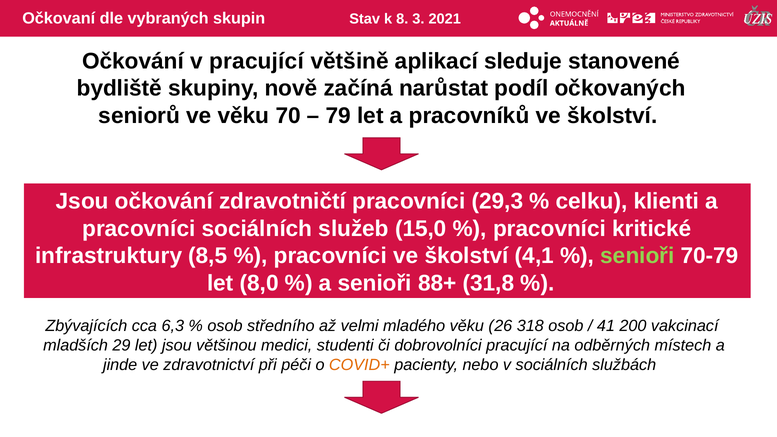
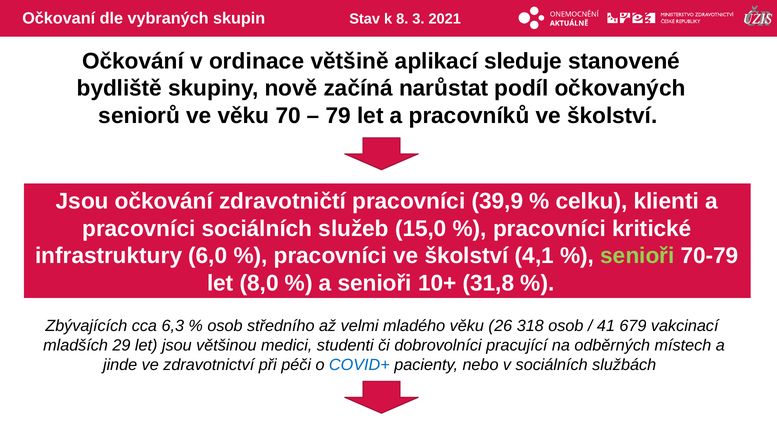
v pracující: pracující -> ordinace (257, 61)
29,3: 29,3 -> 39,9 (497, 201)
8,5: 8,5 -> 6,0 (208, 256)
88+: 88+ -> 10+ (437, 283)
200: 200 -> 679 (633, 326)
COVID+ colour: orange -> blue (359, 365)
